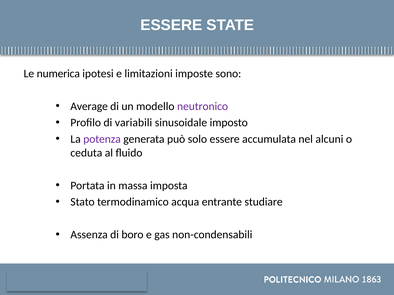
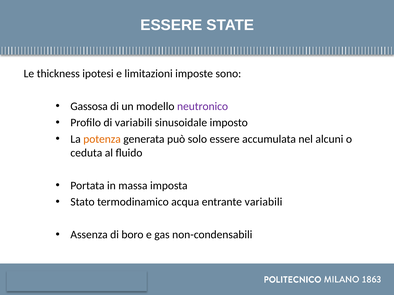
numerica: numerica -> thickness (58, 74)
Average: Average -> Gassosa (89, 106)
potenza colour: purple -> orange (102, 139)
entrante studiare: studiare -> variabili (263, 202)
